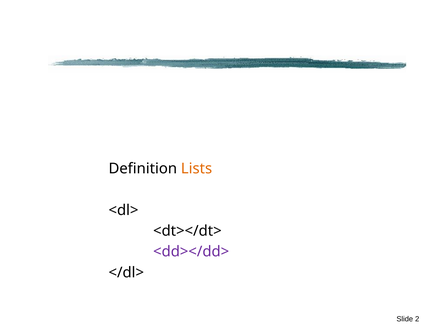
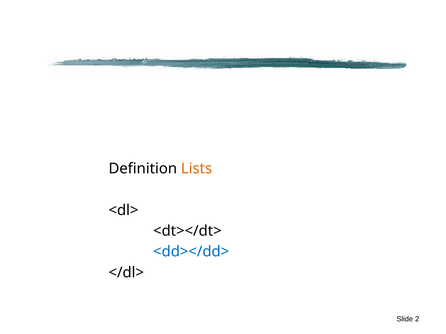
<dd></dd> colour: purple -> blue (191, 252)
